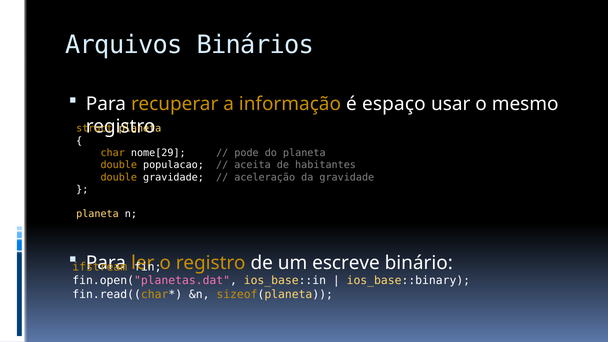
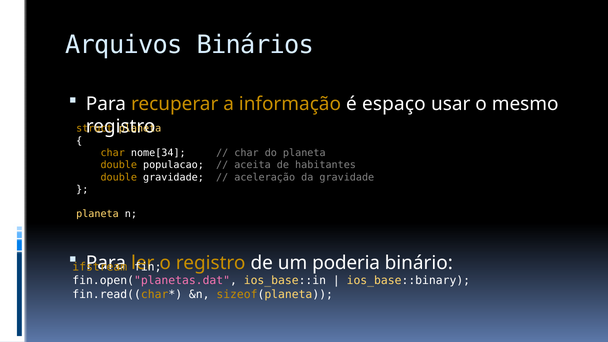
nome[29: nome[29 -> nome[34 (158, 153)
pode: pode -> char (247, 153)
escreve: escreve -> poderia (346, 263)
